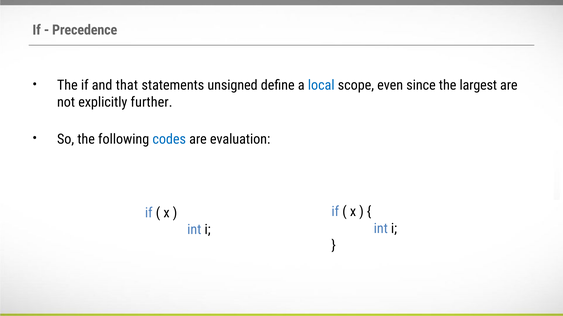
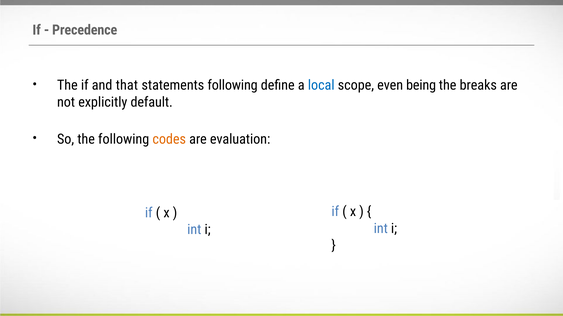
statements unsigned: unsigned -> following (233, 85)
since: since -> being (421, 85)
largest: largest -> breaks (478, 85)
further: further -> default (152, 102)
codes colour: blue -> orange (169, 139)
